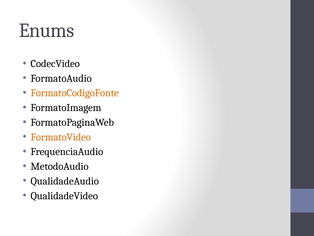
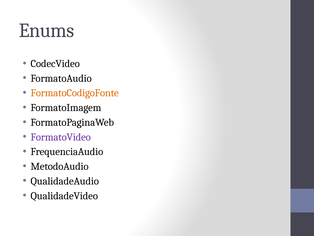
FormatoVideo colour: orange -> purple (61, 137)
